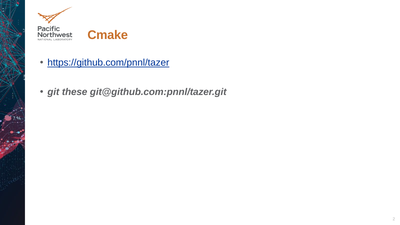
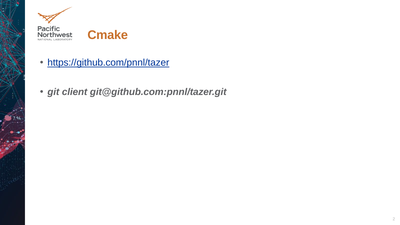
these: these -> client (75, 92)
